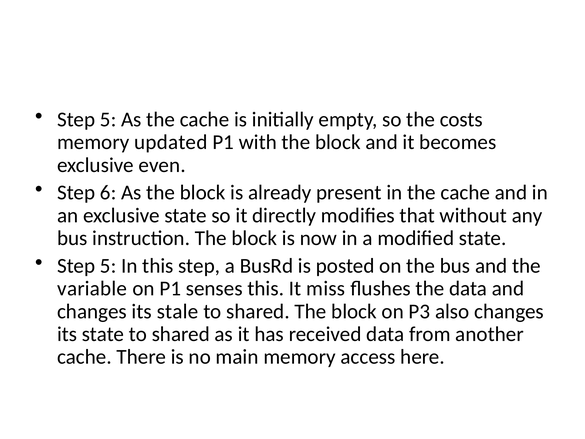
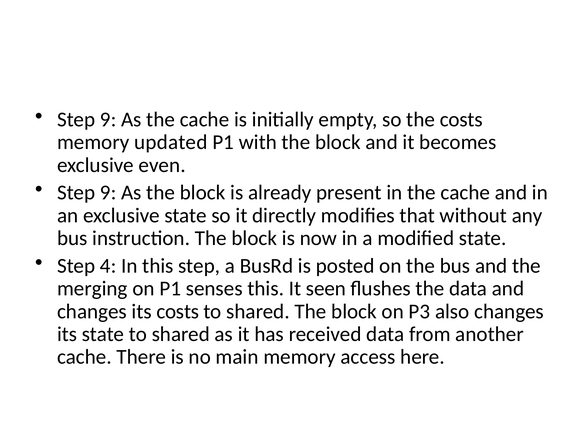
5: 5 -> 9 (108, 119)
6: 6 -> 9 (108, 193)
5: 5 -> 4 (108, 266)
variable: variable -> merging (92, 288)
miss: miss -> seen (326, 288)
its stale: stale -> costs (178, 311)
